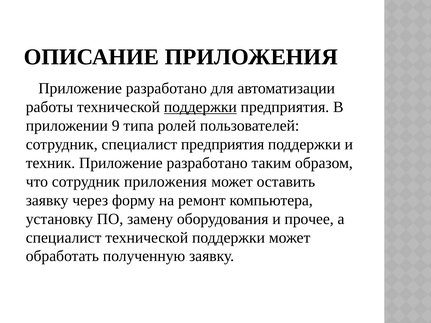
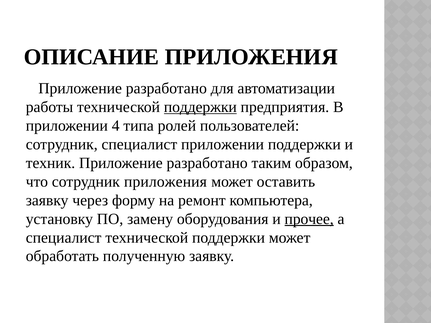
9: 9 -> 4 (116, 126)
специалист предприятия: предприятия -> приложении (223, 144)
прочее underline: none -> present (309, 219)
